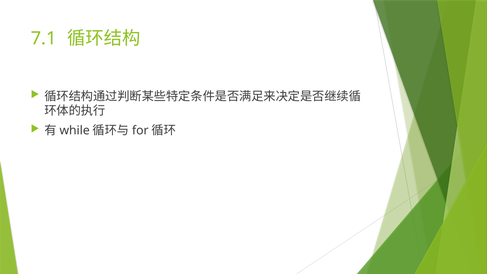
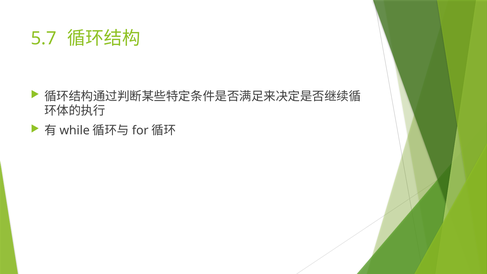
7.1: 7.1 -> 5.7 (44, 38)
